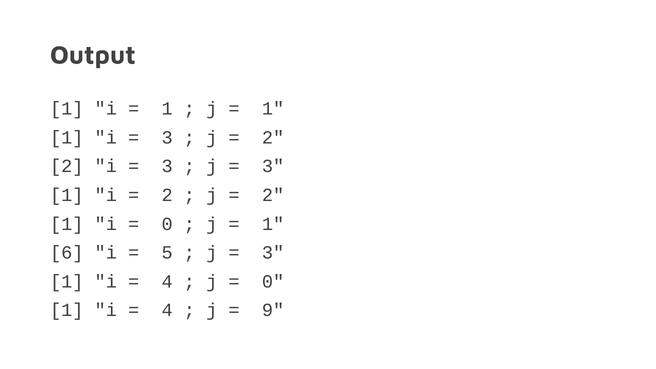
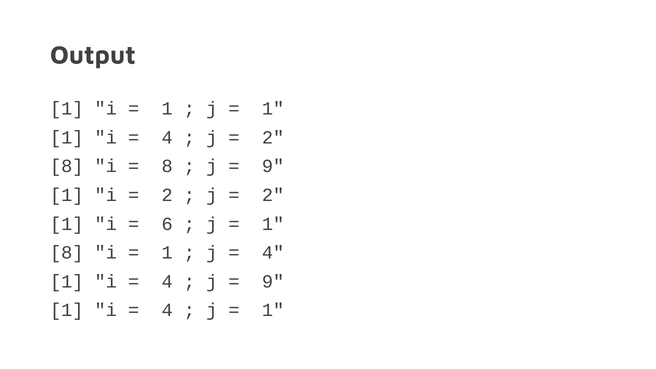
3: 3 -> 4 (167, 138)
2: 2 -> 8 (67, 166)
3: 3 -> 8 (167, 166)
3: 3 -> 9 (273, 166)
0: 0 -> 6 (167, 224)
6: 6 -> 8 (67, 253)
5: 5 -> 1 (167, 253)
3: 3 -> 4 (273, 253)
0: 0 -> 9 (273, 281)
9: 9 -> 1 (273, 310)
